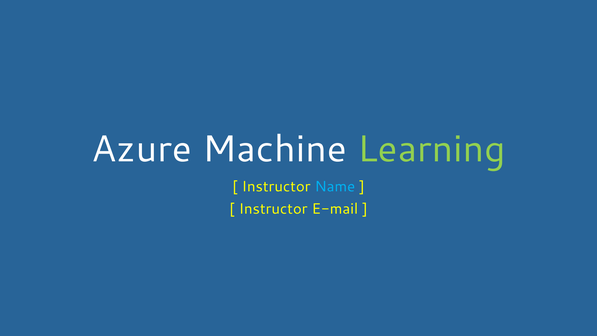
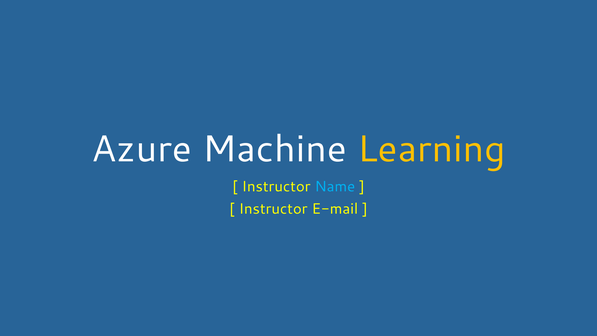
Learning colour: light green -> yellow (431, 149)
